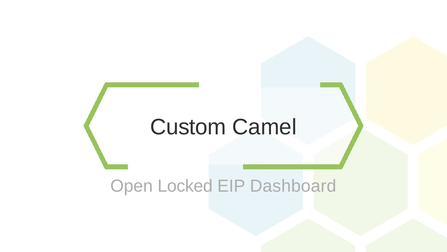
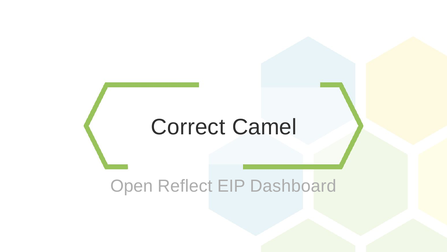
Custom: Custom -> Correct (188, 127)
Locked: Locked -> Reflect (185, 186)
